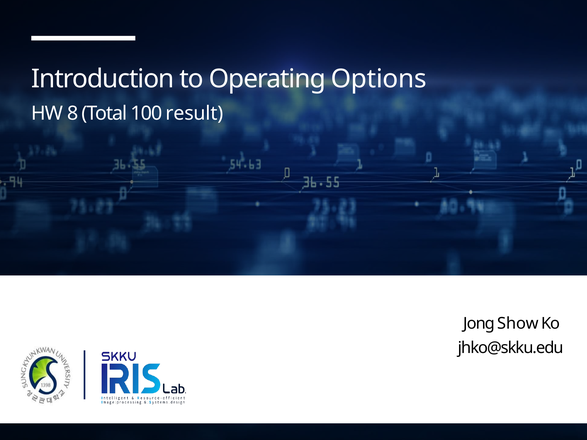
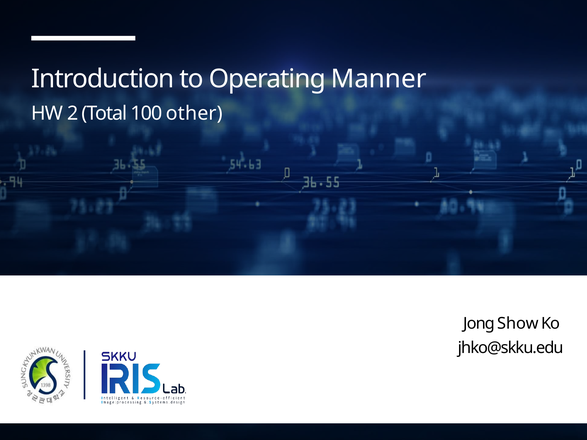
Options: Options -> Manner (379, 79)
8: 8 -> 2 (73, 113)
result: result -> other (194, 113)
